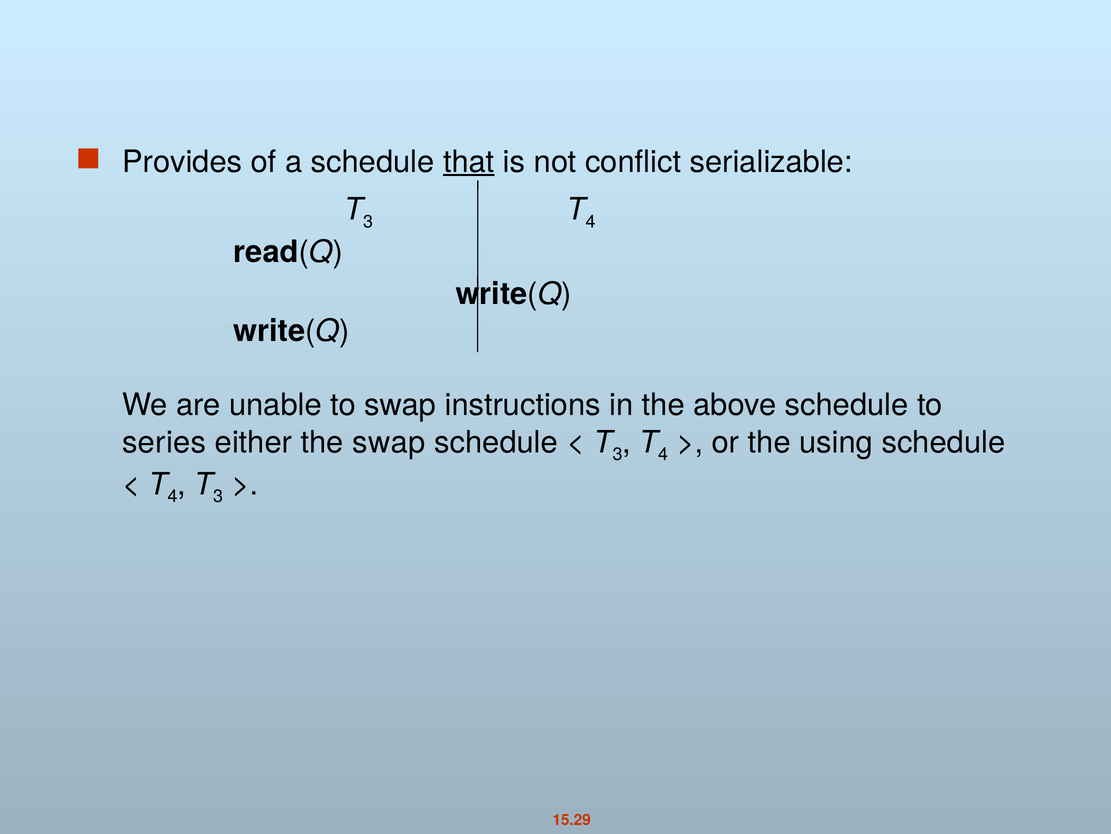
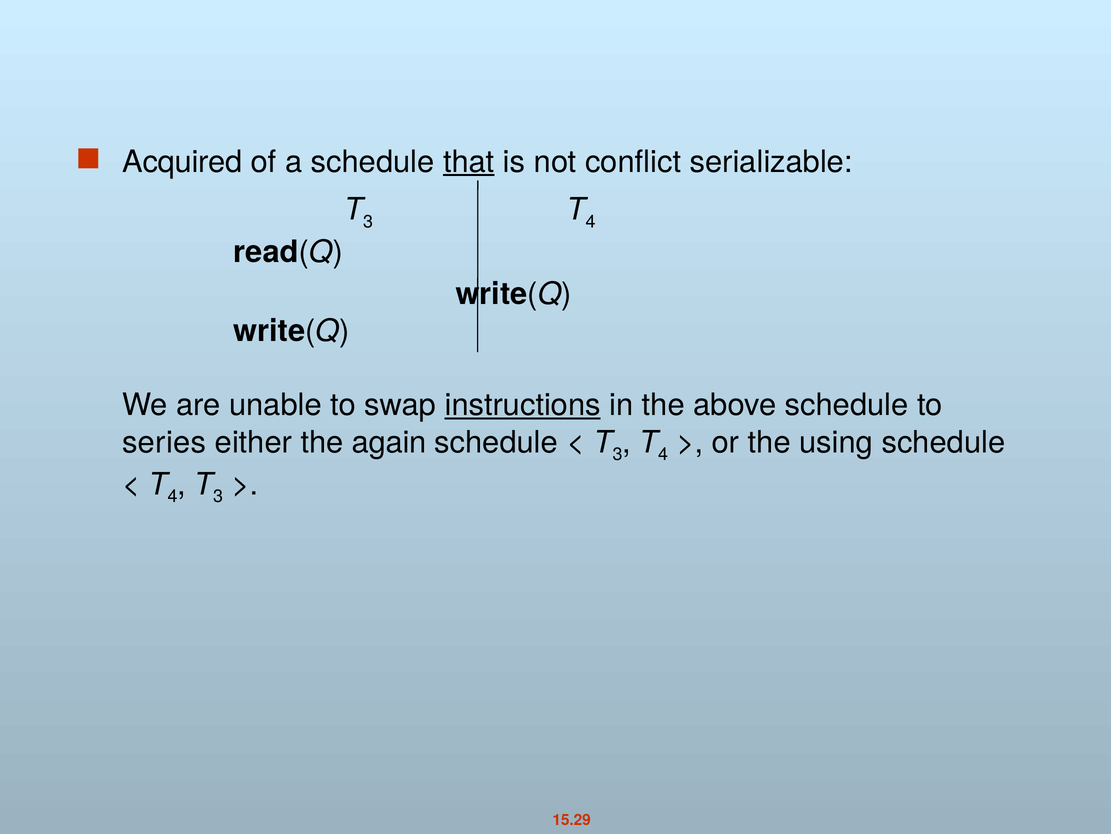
Provides: Provides -> Acquired (182, 162)
instructions underline: none -> present (523, 405)
the swap: swap -> again (389, 442)
